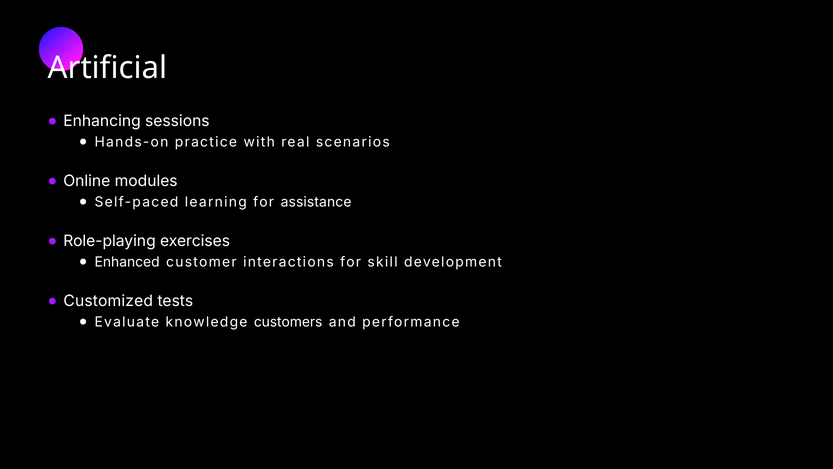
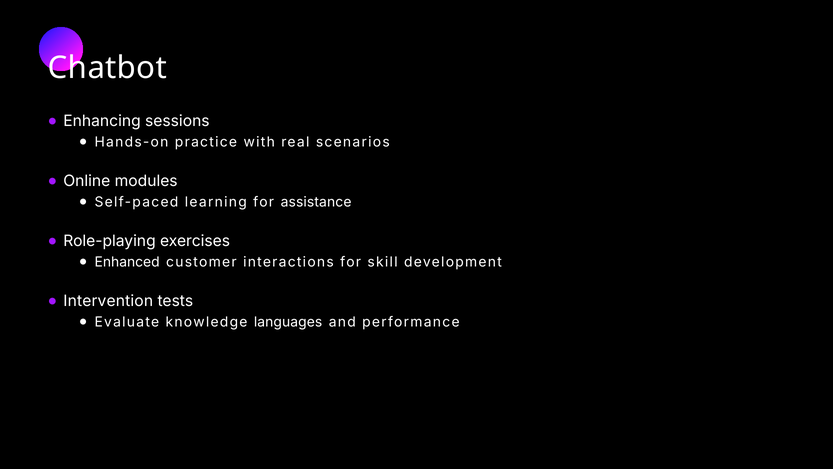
Artificial: Artificial -> Chatbot (107, 68)
Customized: Customized -> Intervention (108, 301)
customers: customers -> languages (288, 322)
